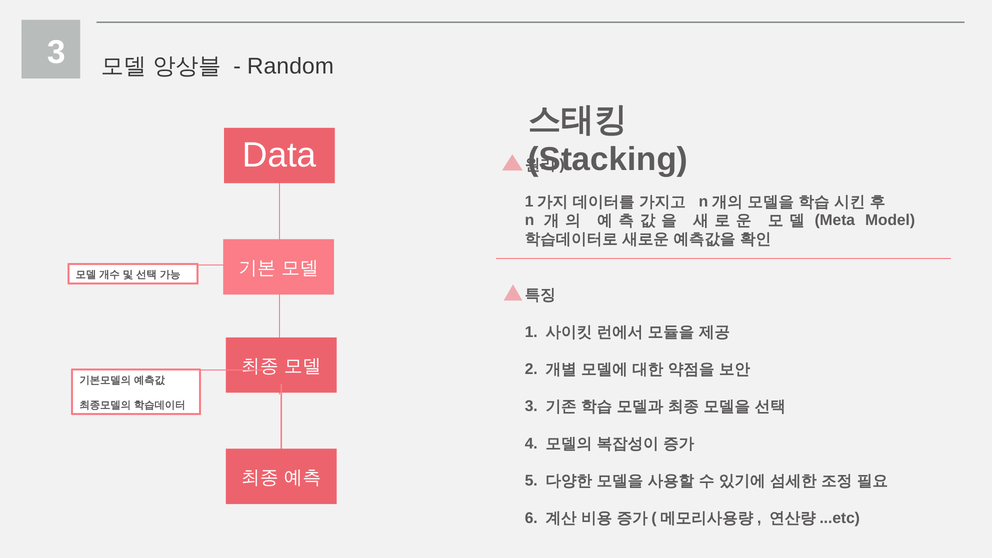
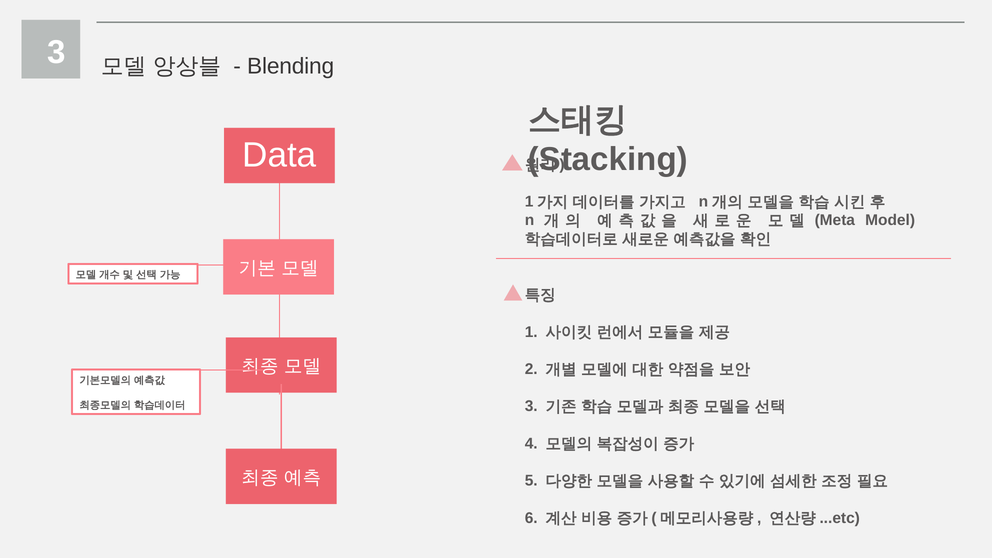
Random: Random -> Blending (291, 66)
